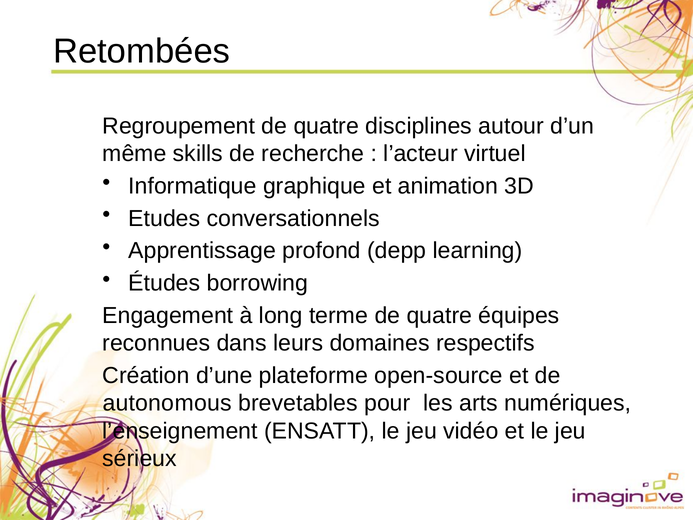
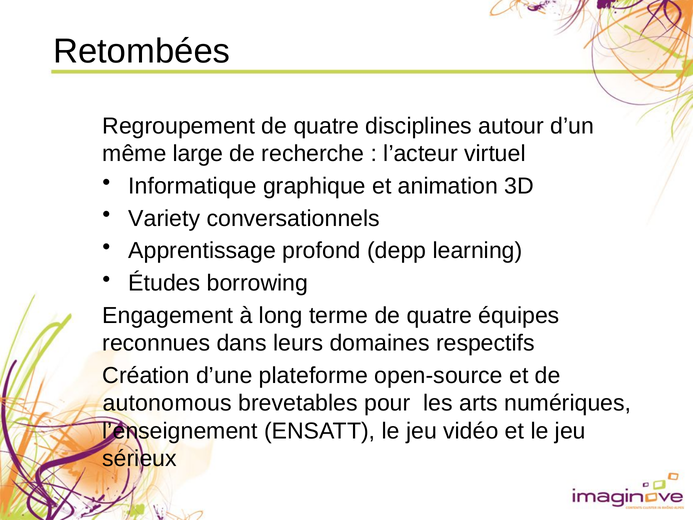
skills: skills -> large (198, 154)
Etudes: Etudes -> Variety (164, 218)
